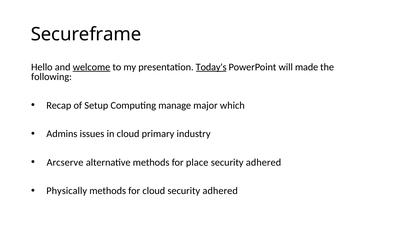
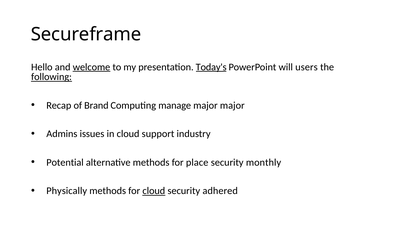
made: made -> users (306, 67)
following underline: none -> present (51, 77)
Setup: Setup -> Brand (96, 106)
major which: which -> major (232, 106)
primary: primary -> support (158, 134)
Arcserve: Arcserve -> Potential (65, 163)
adhered: adhered -> monthly (264, 163)
cloud underline: none -> present (154, 191)
